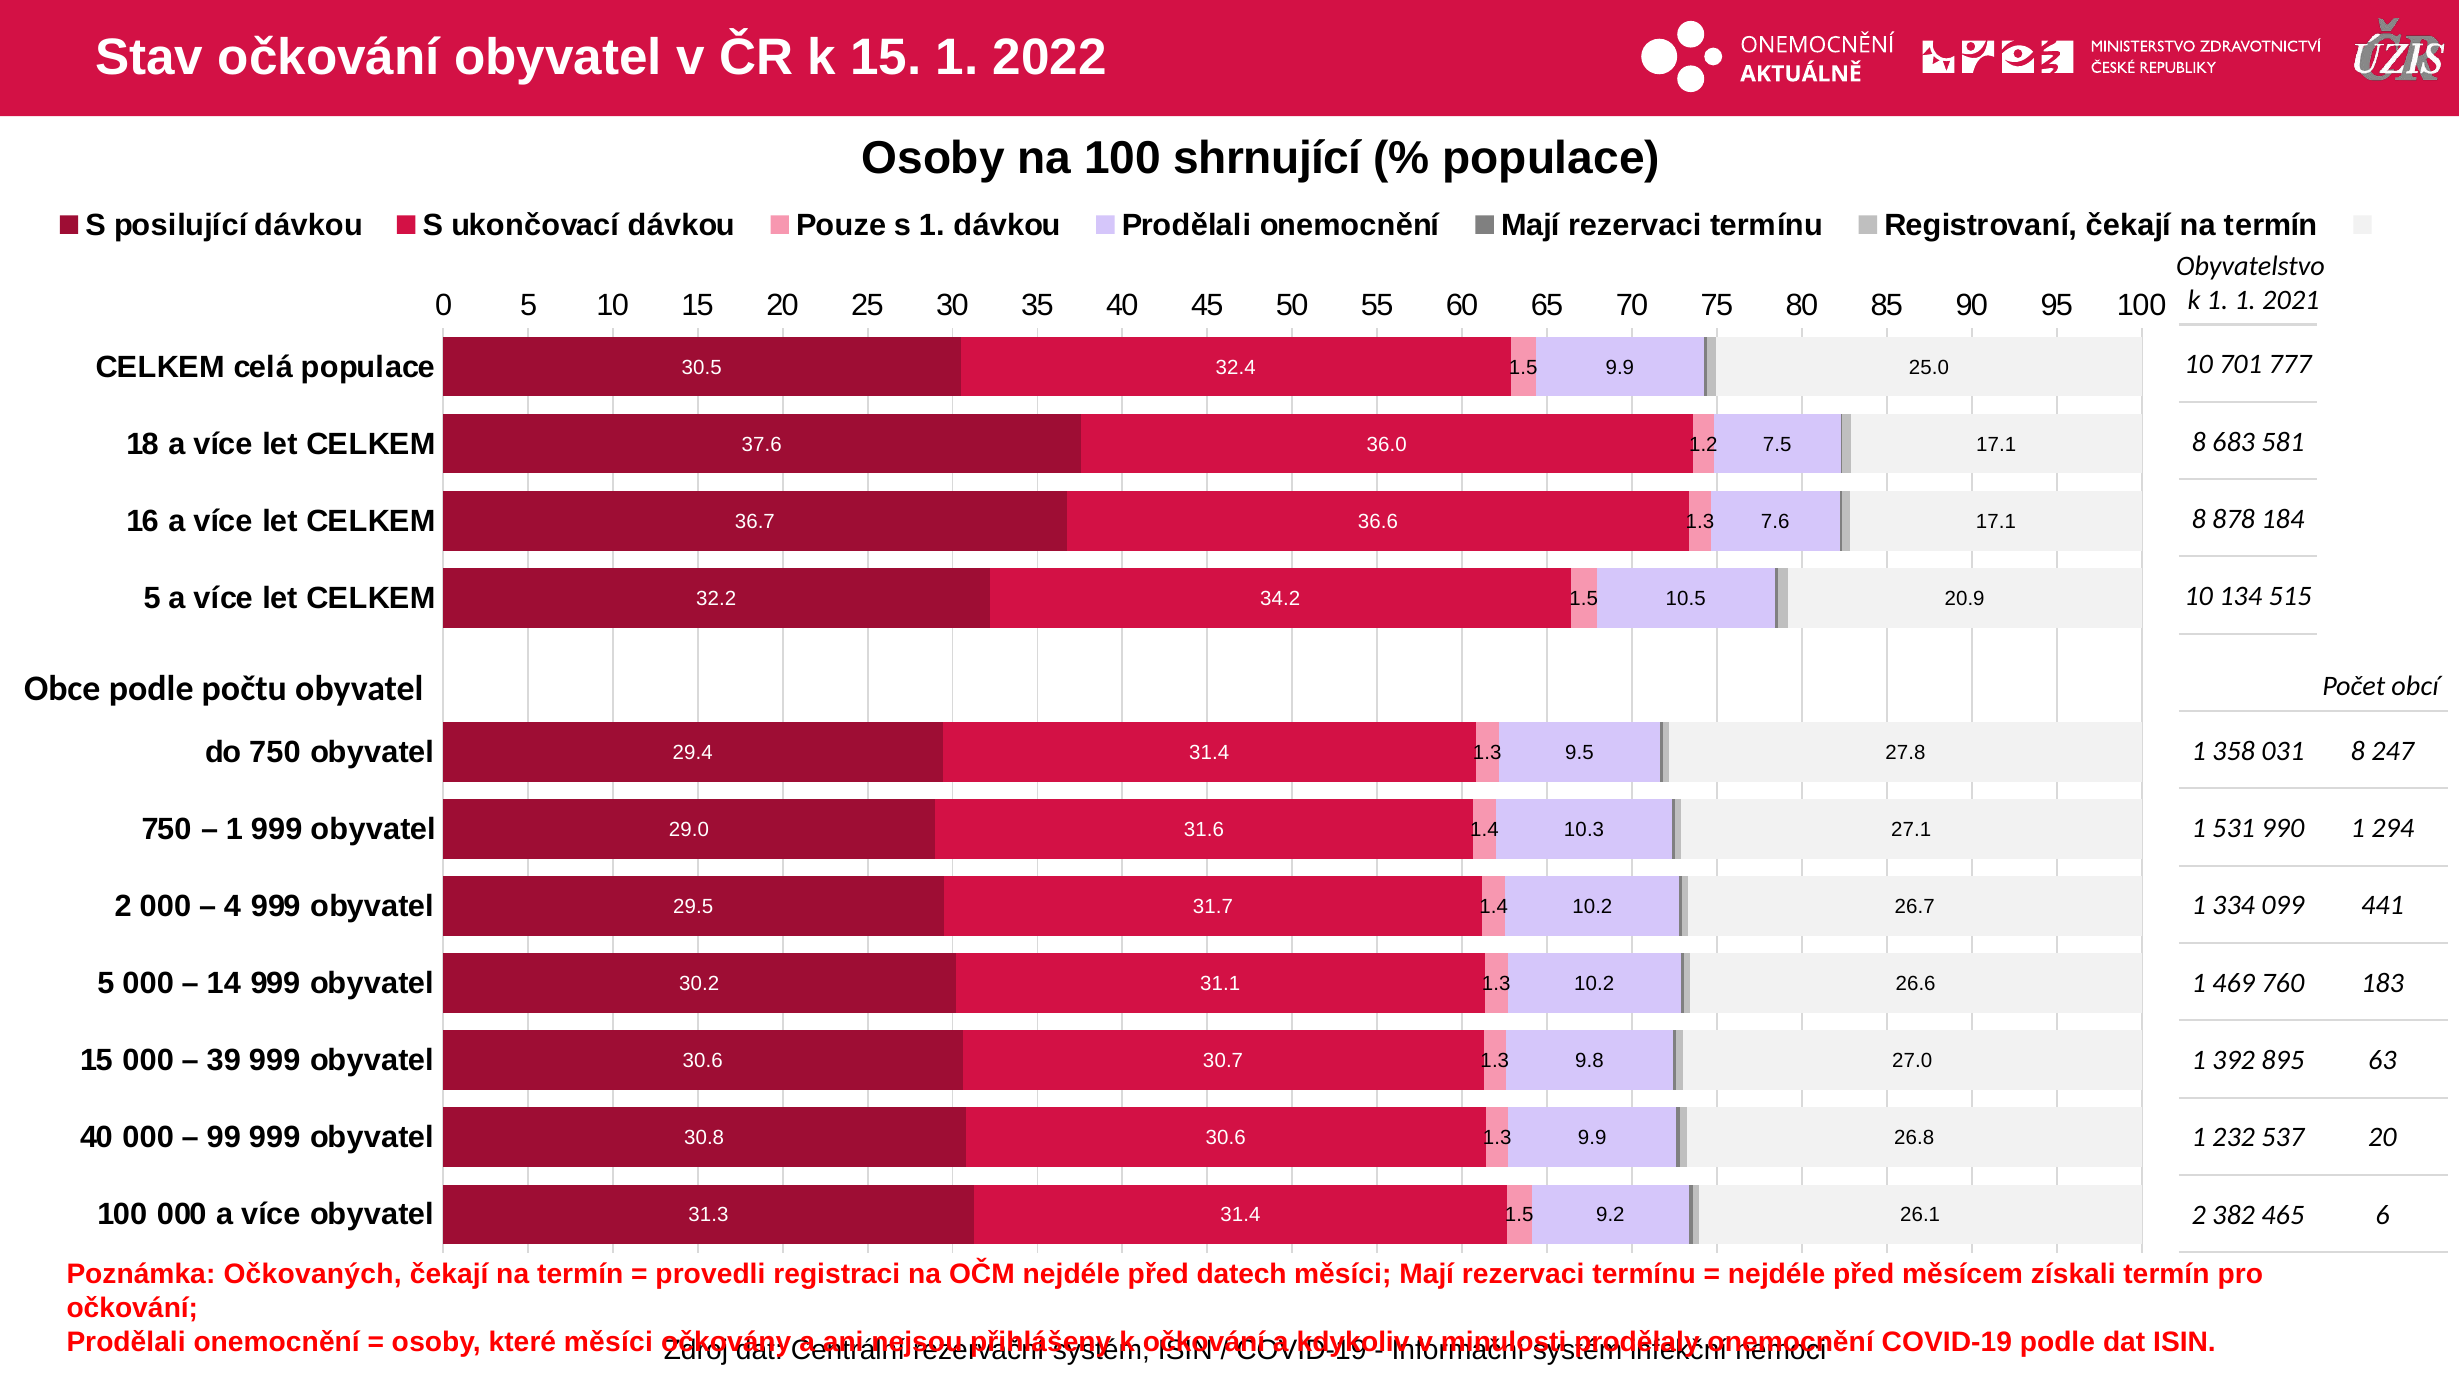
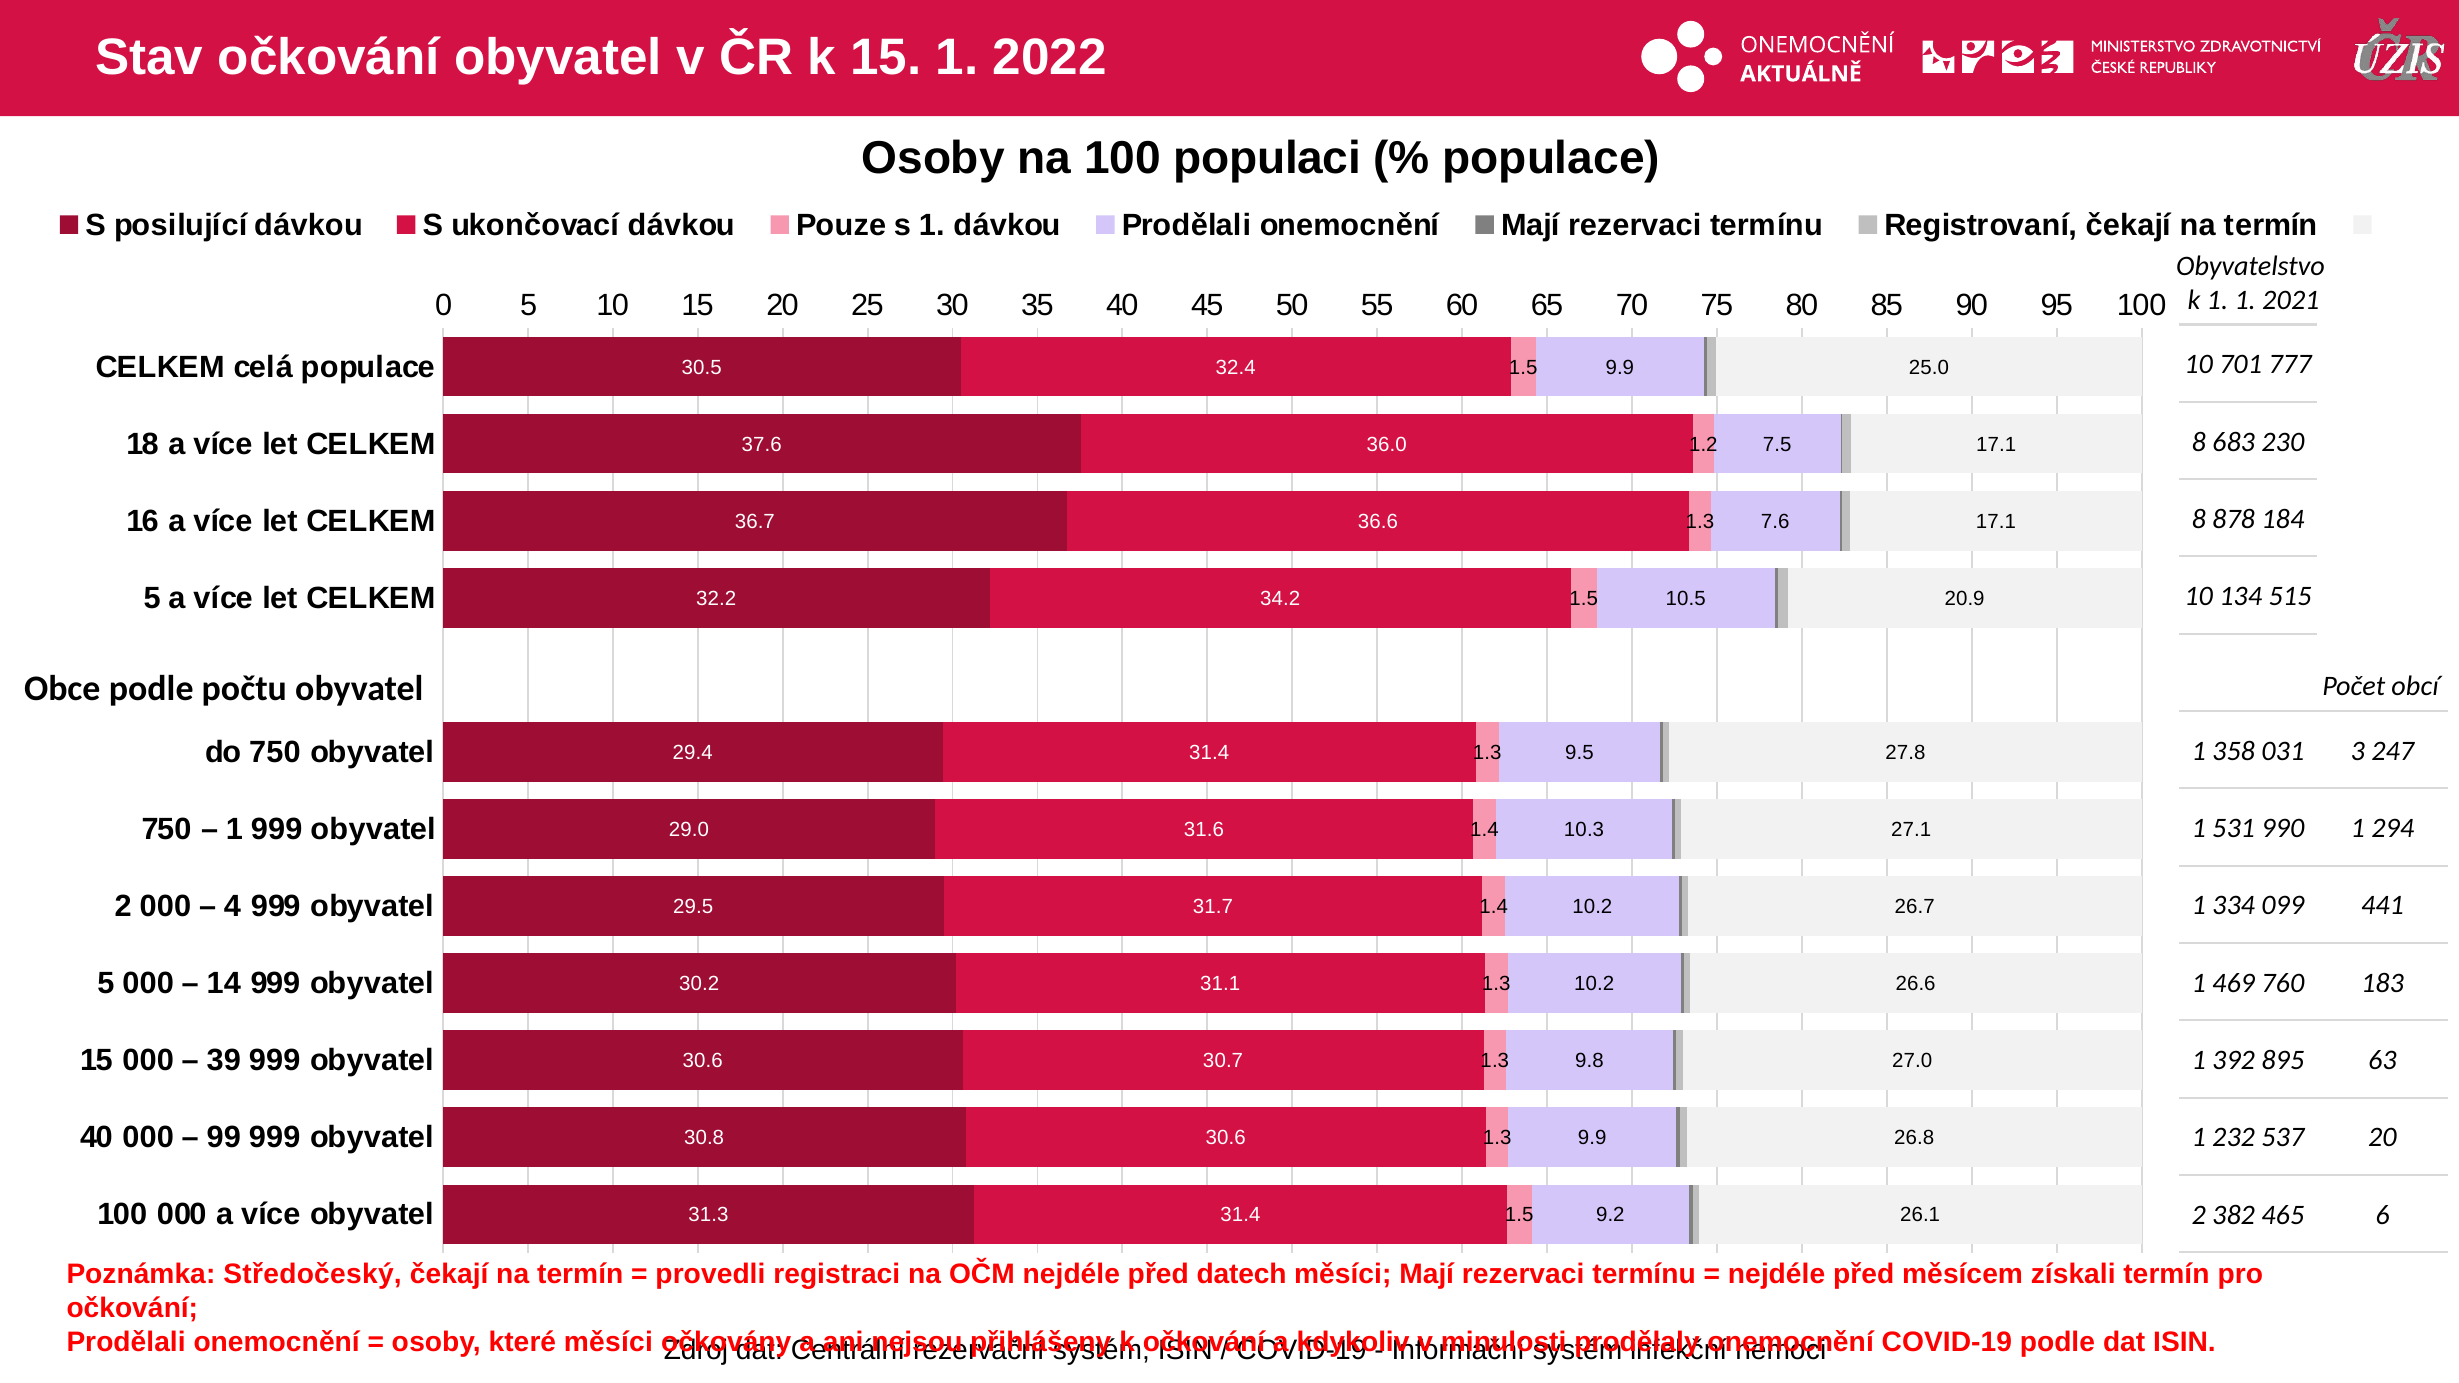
shrnující: shrnující -> populaci (1267, 159)
581: 581 -> 230 (2283, 442)
031 8: 8 -> 3 (2358, 751)
Očkovaných: Očkovaných -> Středočeský (313, 1274)
